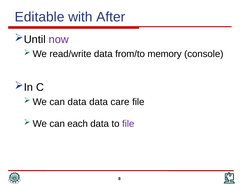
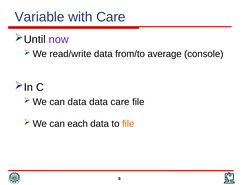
Editable: Editable -> Variable (40, 17)
with After: After -> Care (111, 17)
memory: memory -> average (165, 54)
file colour: purple -> orange (128, 123)
